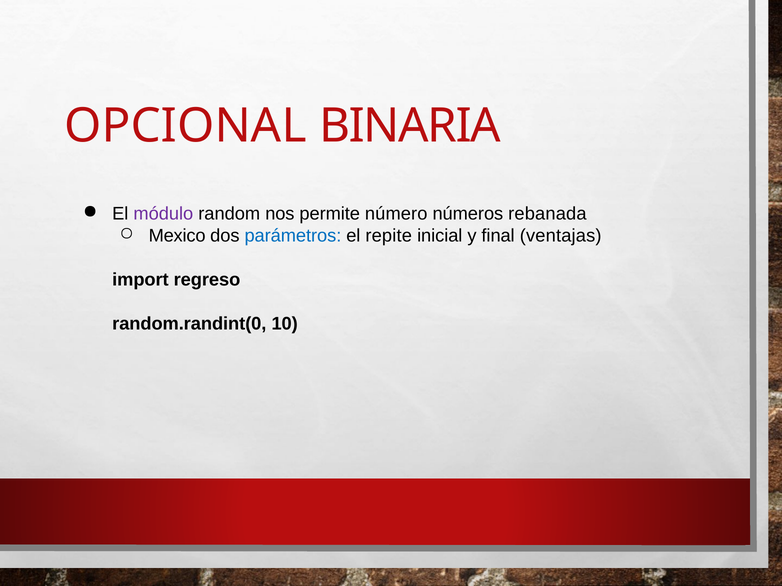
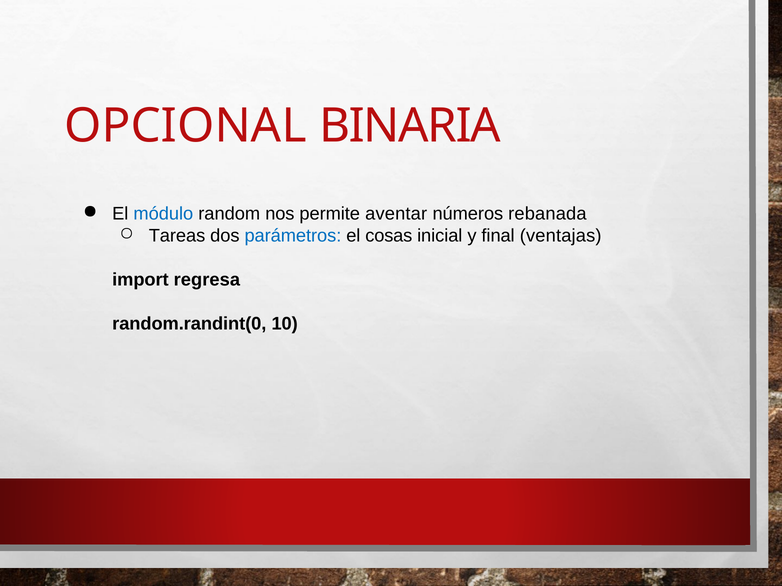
módulo colour: purple -> blue (163, 214)
número: número -> aventar (396, 214)
Mexico: Mexico -> Tareas (177, 236)
repite: repite -> cosas (389, 236)
regreso: regreso -> regresa (207, 280)
